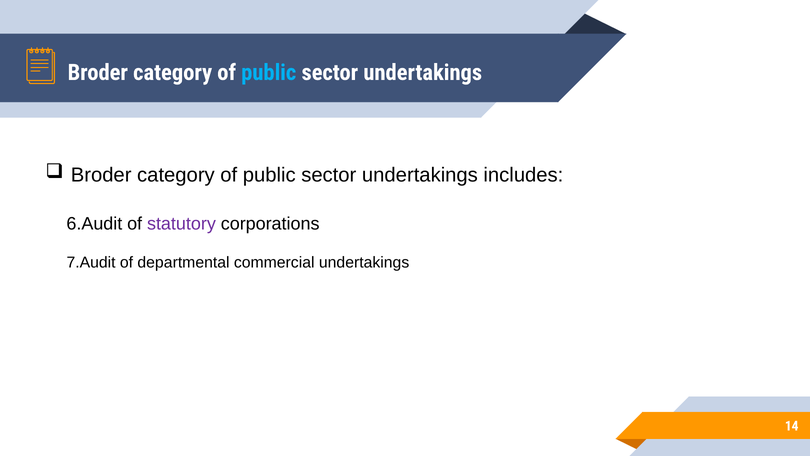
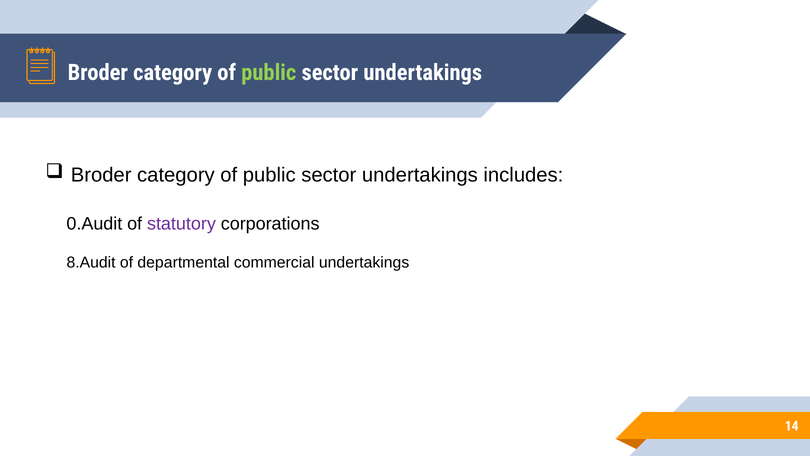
public colour: light blue -> light green (269, 72)
6.Audit: 6.Audit -> 0.Audit (94, 224)
7.Audit: 7.Audit -> 8.Audit (91, 262)
